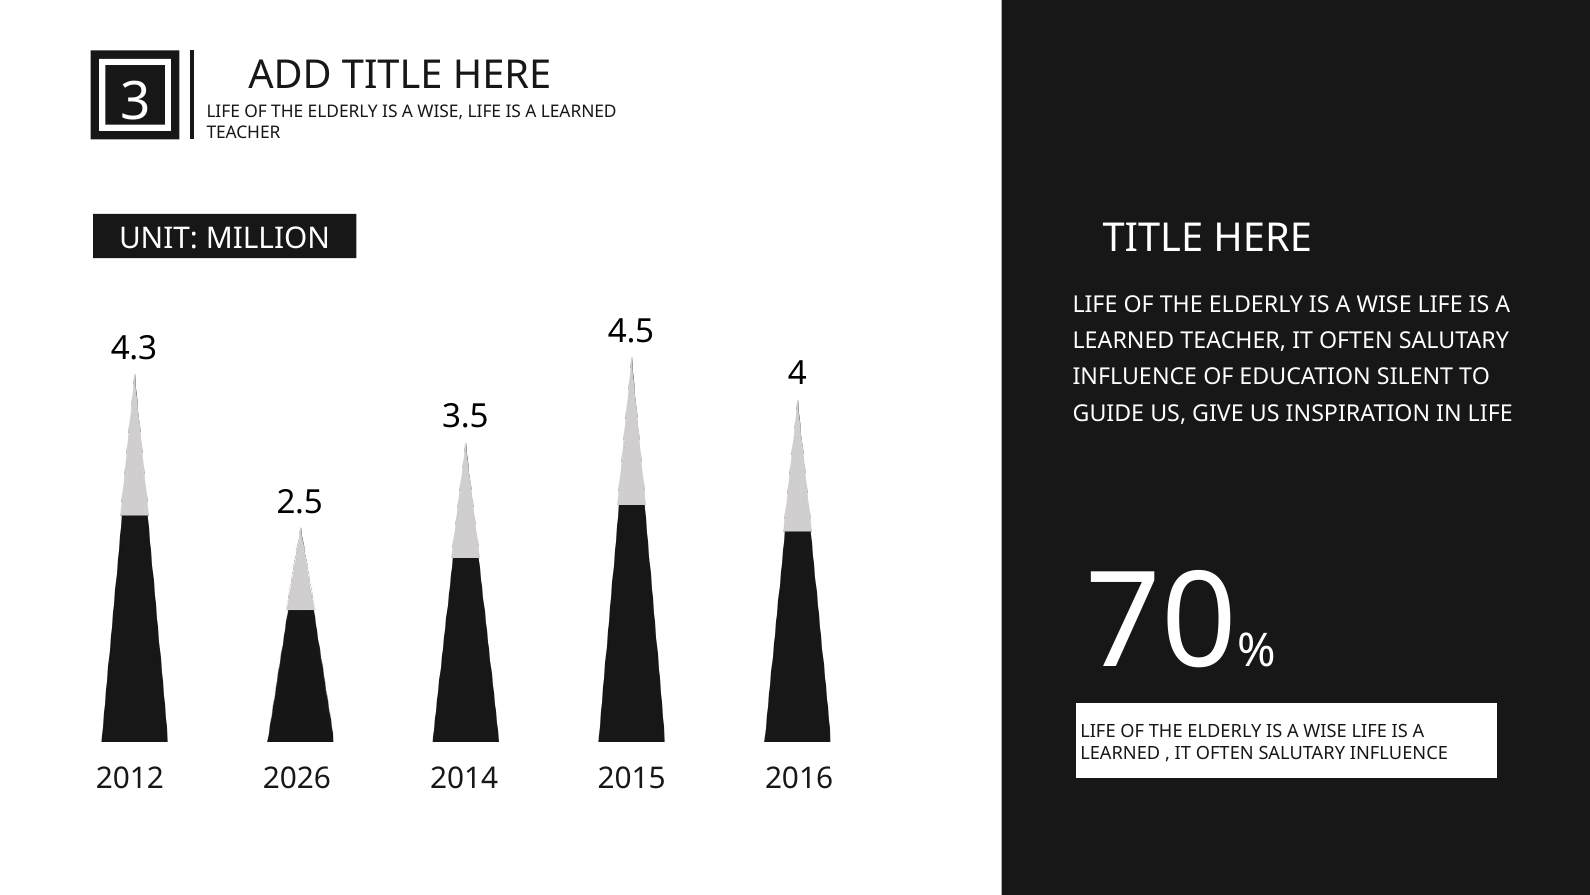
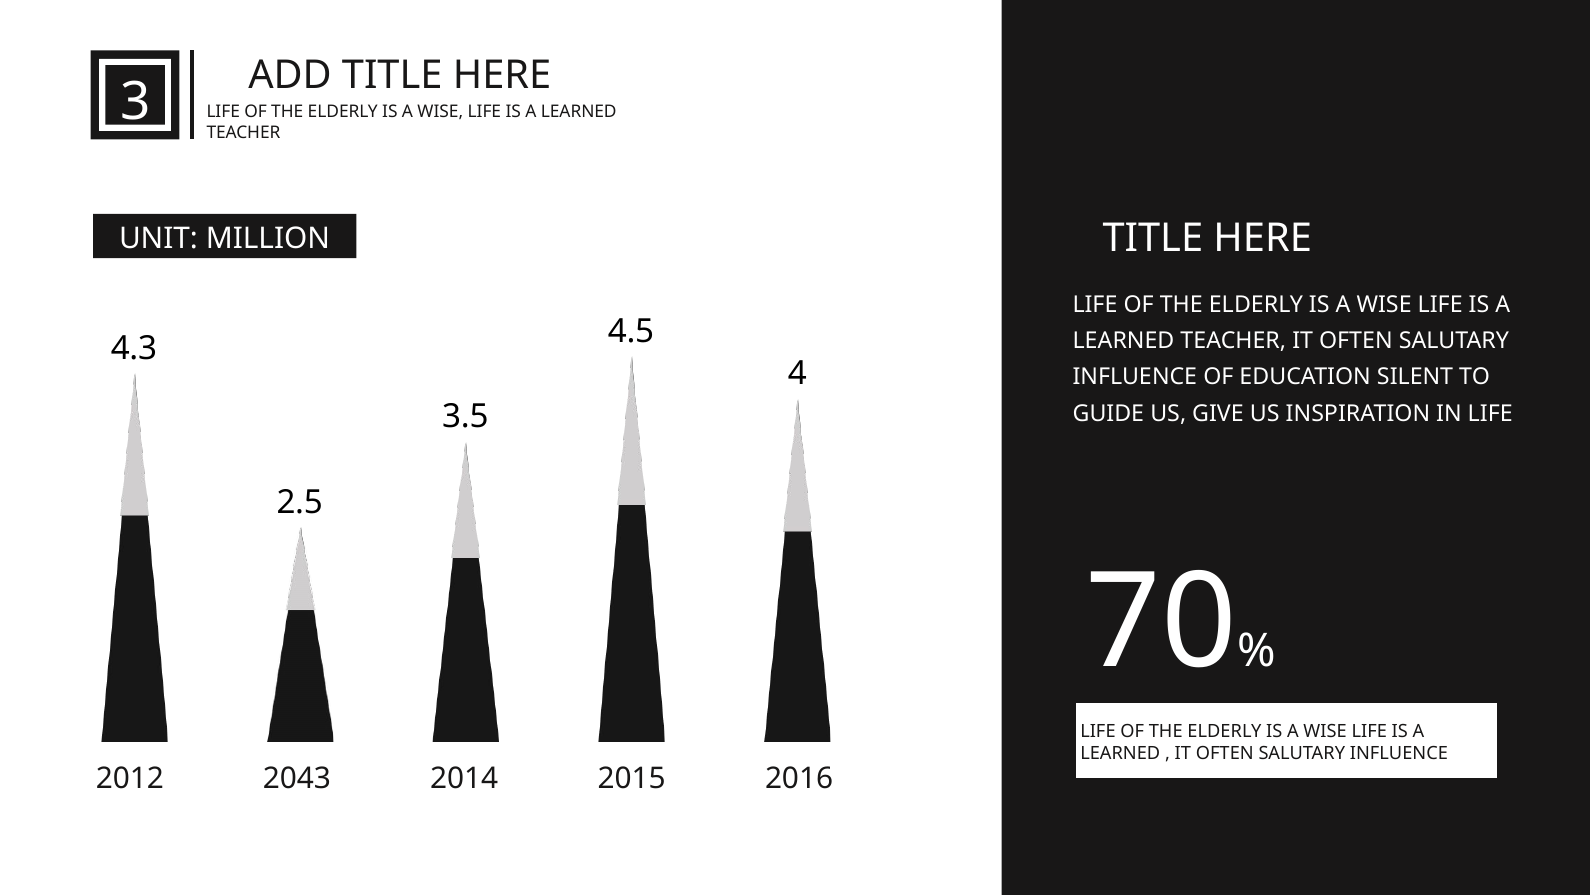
2026: 2026 -> 2043 (297, 778)
